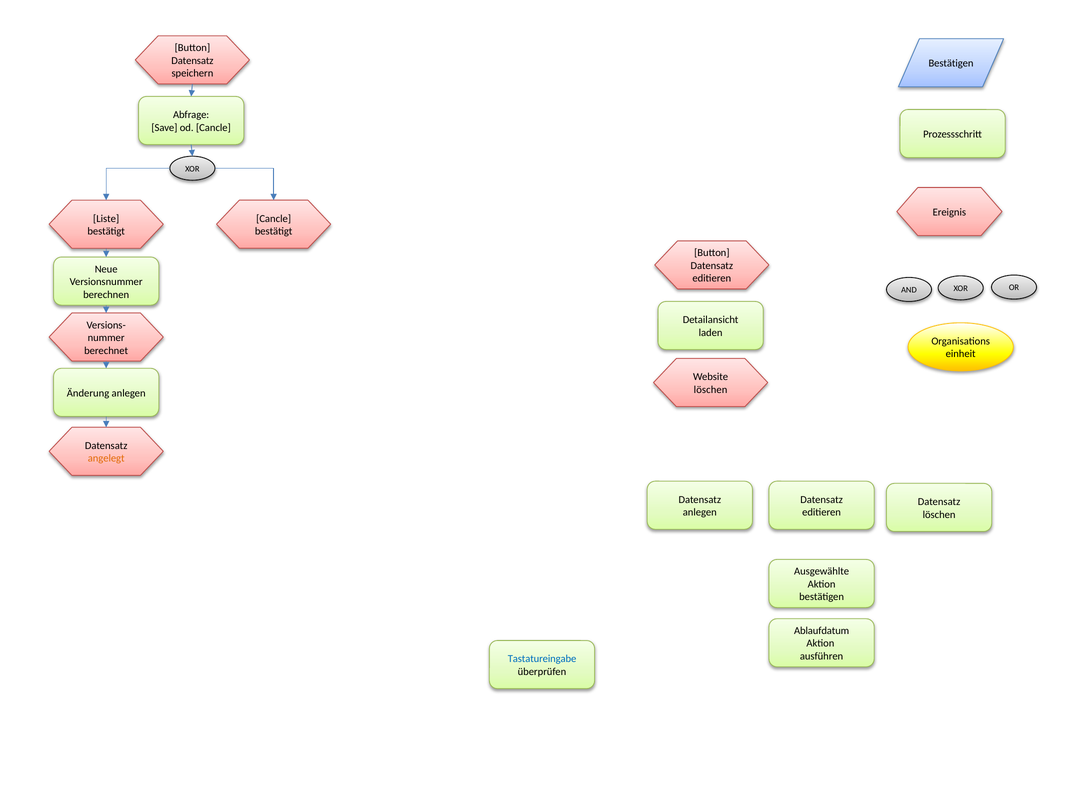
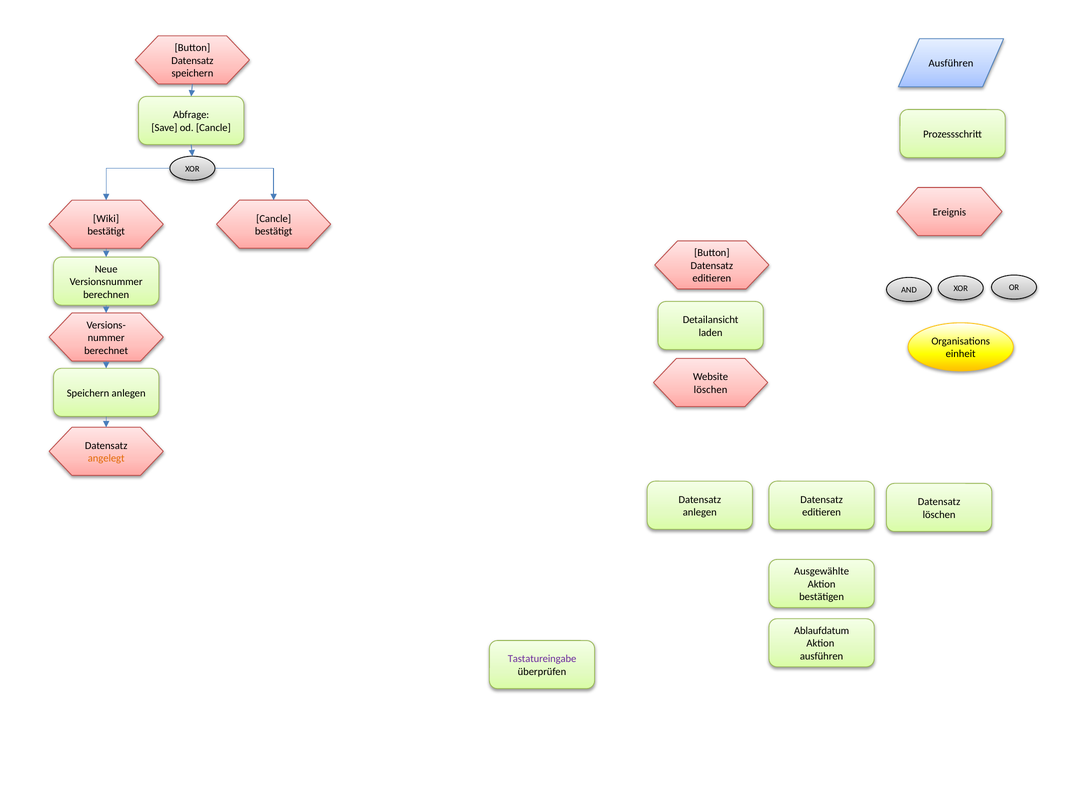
Bestätigen: Bestätigen -> Ausführen (951, 63)
Liste: Liste -> Wiki (106, 219)
Änderung: Änderung -> Speichern (88, 393)
Tastatureingabe colour: blue -> purple (542, 659)
